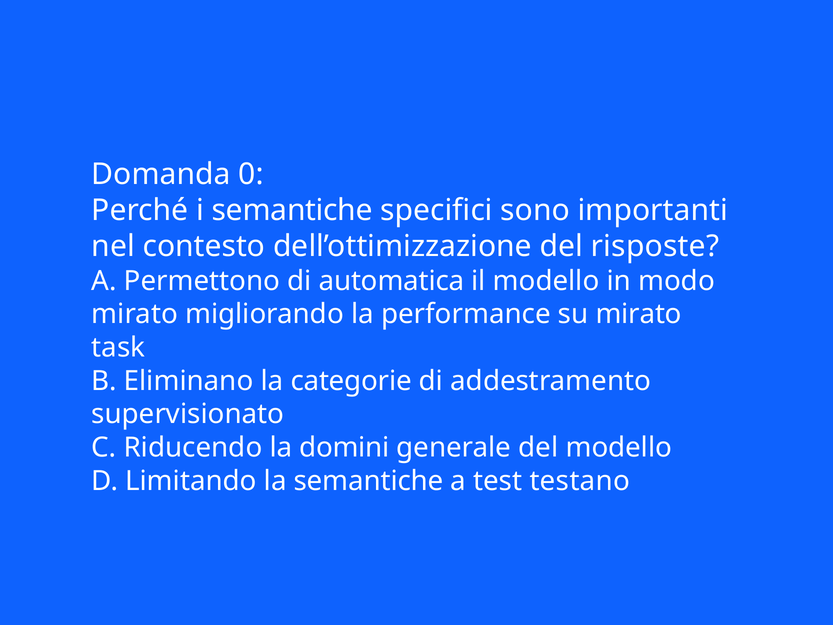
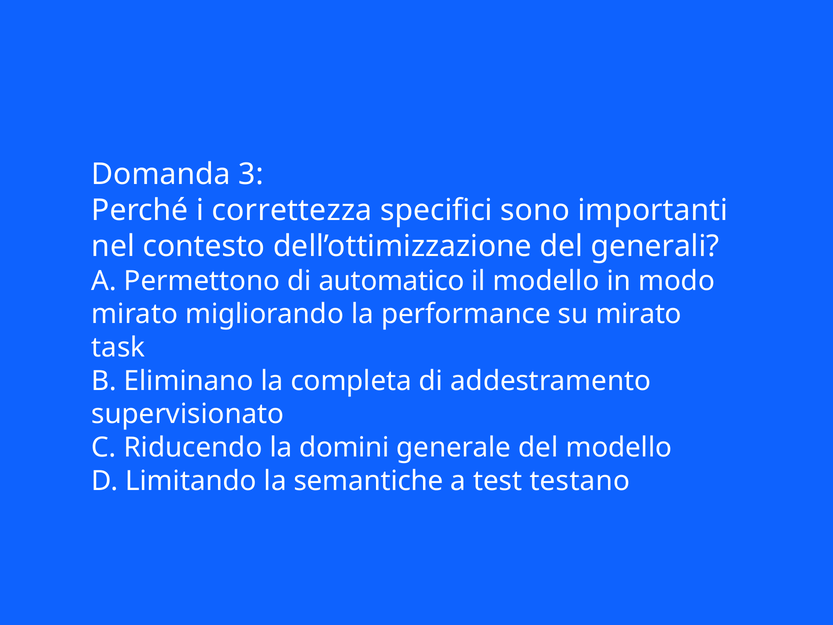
0: 0 -> 3 (251, 174)
i semantiche: semantiche -> correttezza (292, 210)
risposte: risposte -> generali (655, 246)
automatica: automatica -> automatico (392, 281)
categorie: categorie -> completa (351, 381)
